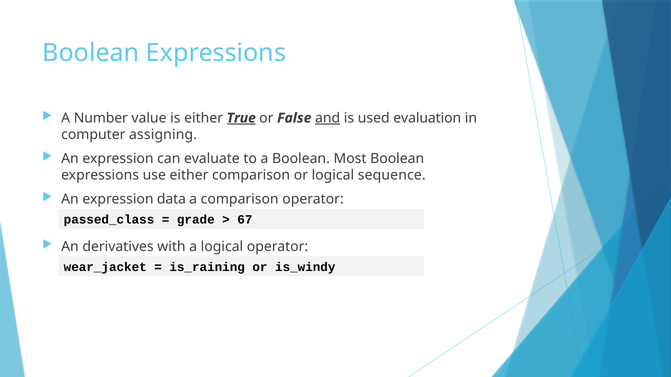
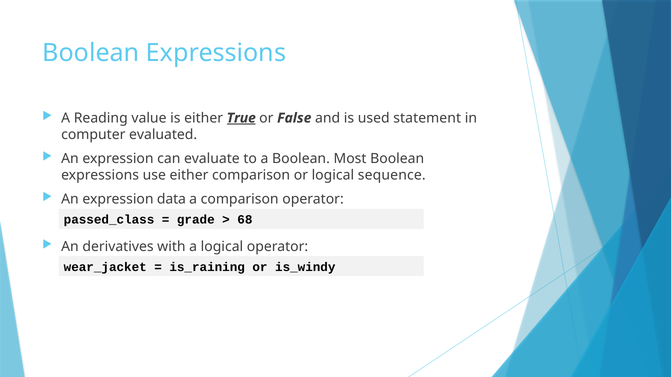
Number: Number -> Reading (101, 118)
and underline: present -> none (328, 118)
evaluation: evaluation -> statement (427, 118)
assigning: assigning -> evaluated (163, 135)
67: 67 -> 68 (245, 220)
